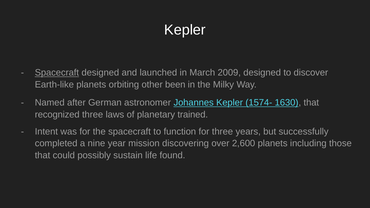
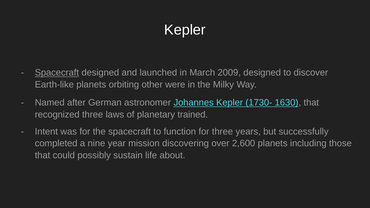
been: been -> were (175, 85)
1574-: 1574- -> 1730- (259, 103)
found: found -> about (172, 155)
